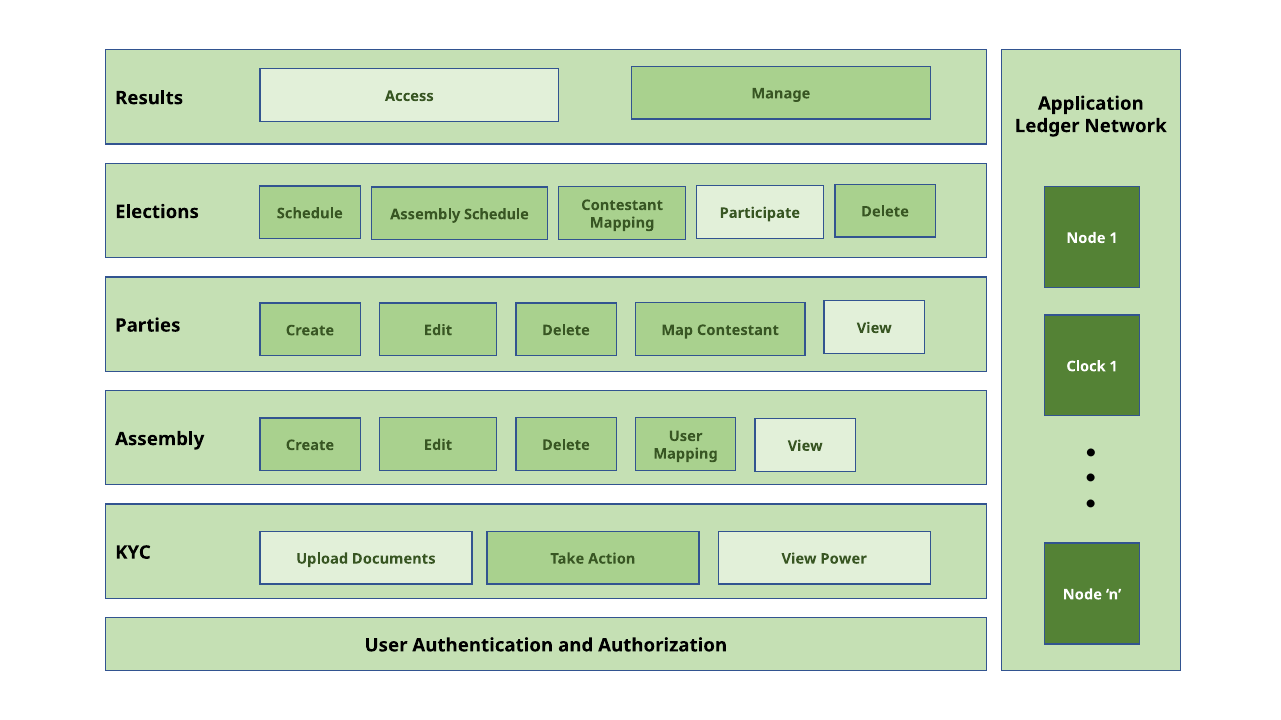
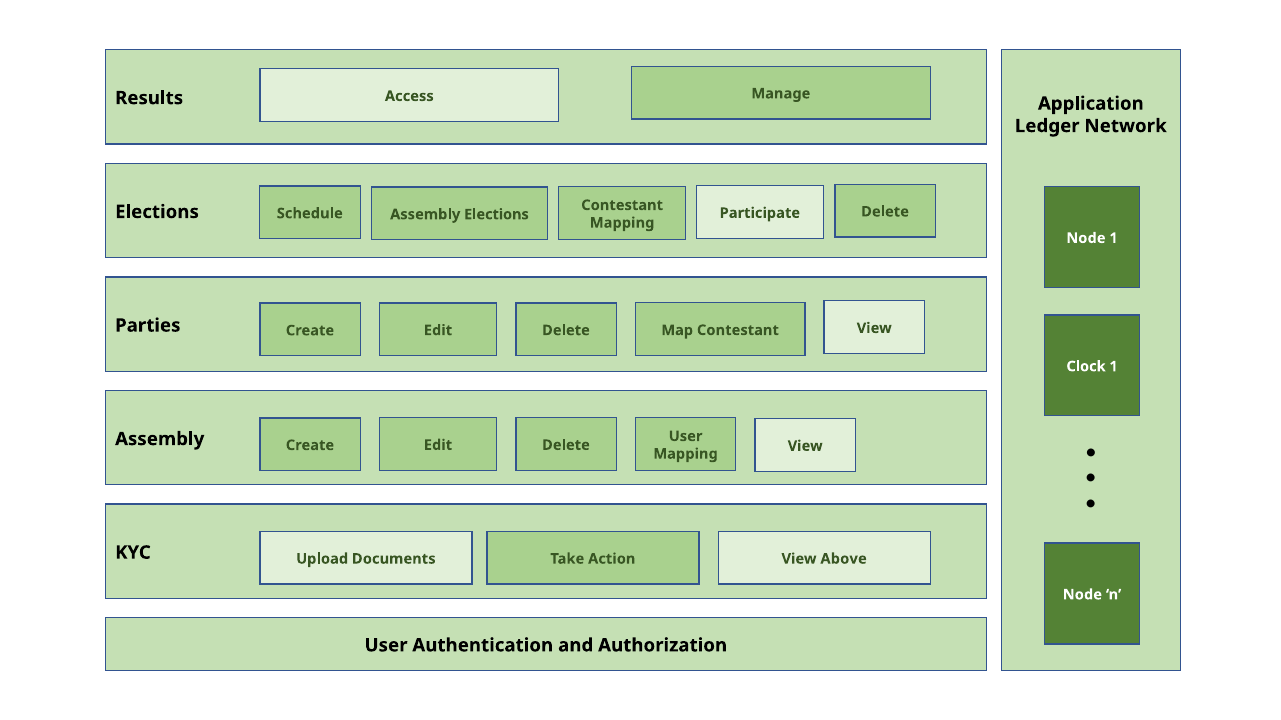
Assembly Schedule: Schedule -> Elections (496, 215)
Power: Power -> Above (844, 559)
